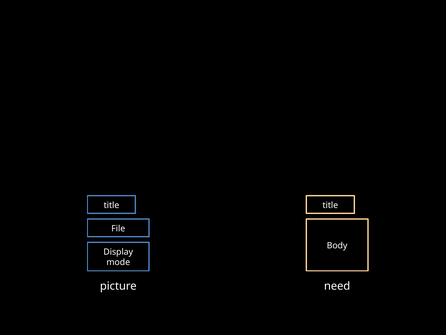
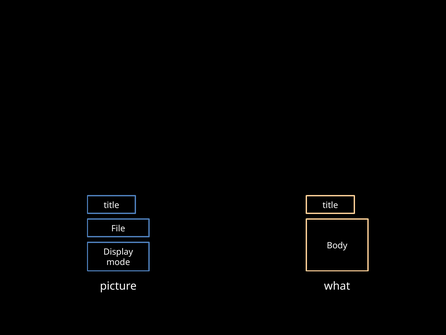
need: need -> what (337, 286)
